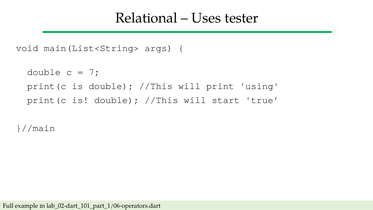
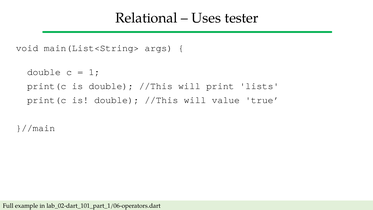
7: 7 -> 1 (94, 72)
using: using -> lists (259, 86)
start: start -> value (226, 100)
